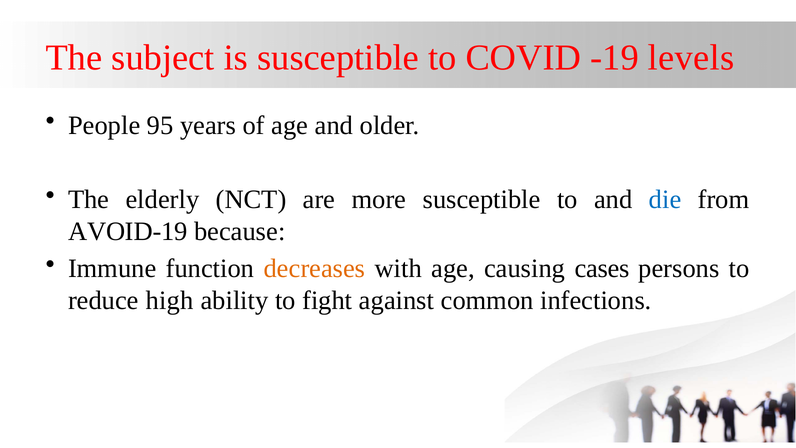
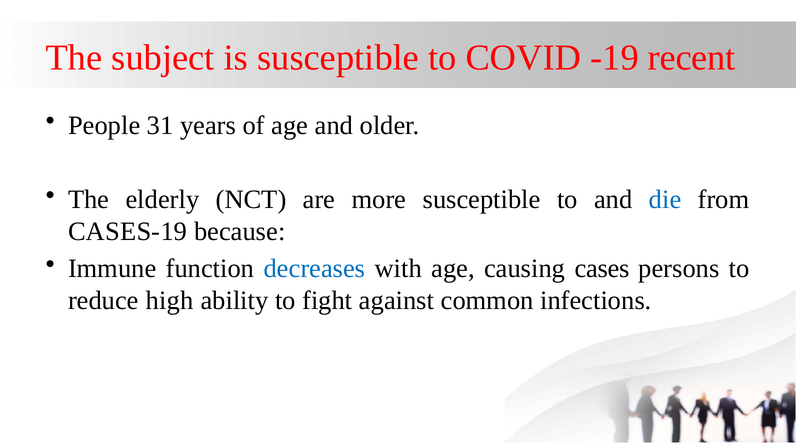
levels: levels -> recent (692, 58)
95: 95 -> 31 (160, 125)
AVOID-19: AVOID-19 -> CASES-19 (128, 231)
decreases colour: orange -> blue (315, 269)
